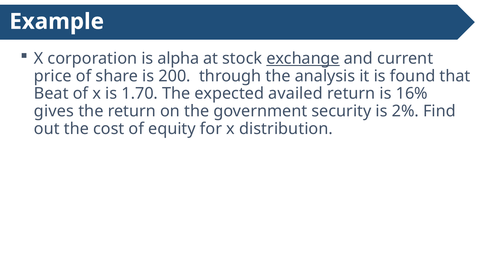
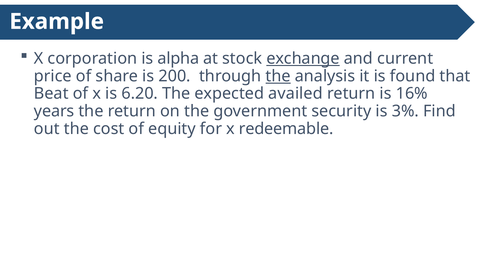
the underline: none -> present (278, 76)
1.70: 1.70 -> 6.20 (140, 94)
gives: gives -> years (54, 111)
2%: 2% -> 3% (405, 111)
distribution: distribution -> redeemable (286, 129)
